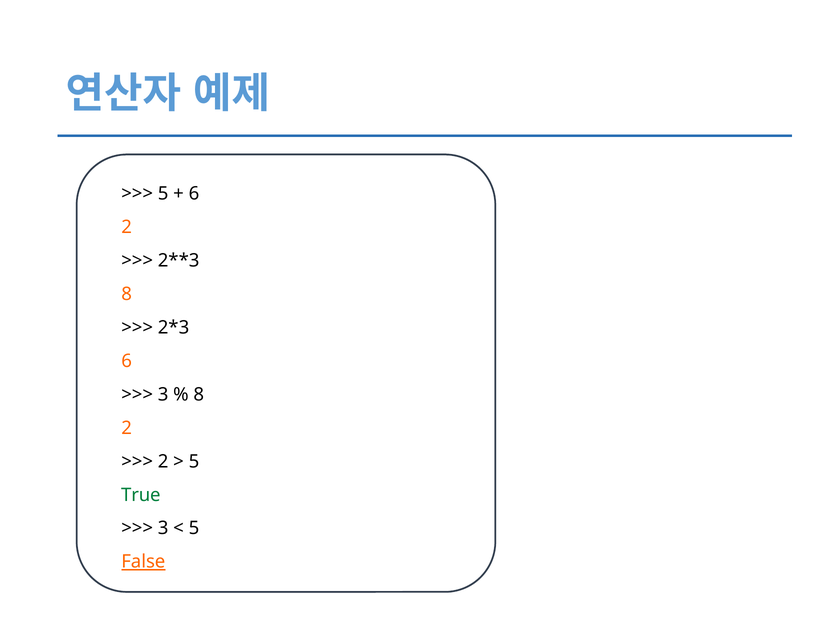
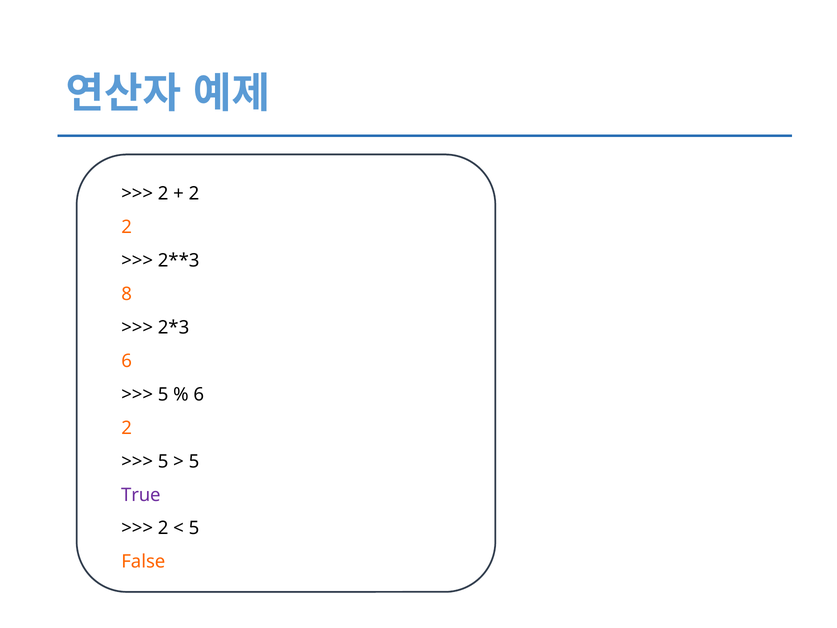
5: 5 -> 2 (163, 194)
6: 6 -> 2 (194, 194)
3: 3 -> 5 (163, 394)
8: 8 -> 6 (199, 394)
2: 2 -> 5 (163, 461)
True colour: green -> purple (141, 495)
3: 3 -> 2 (163, 528)
False underline: present -> none (143, 562)
